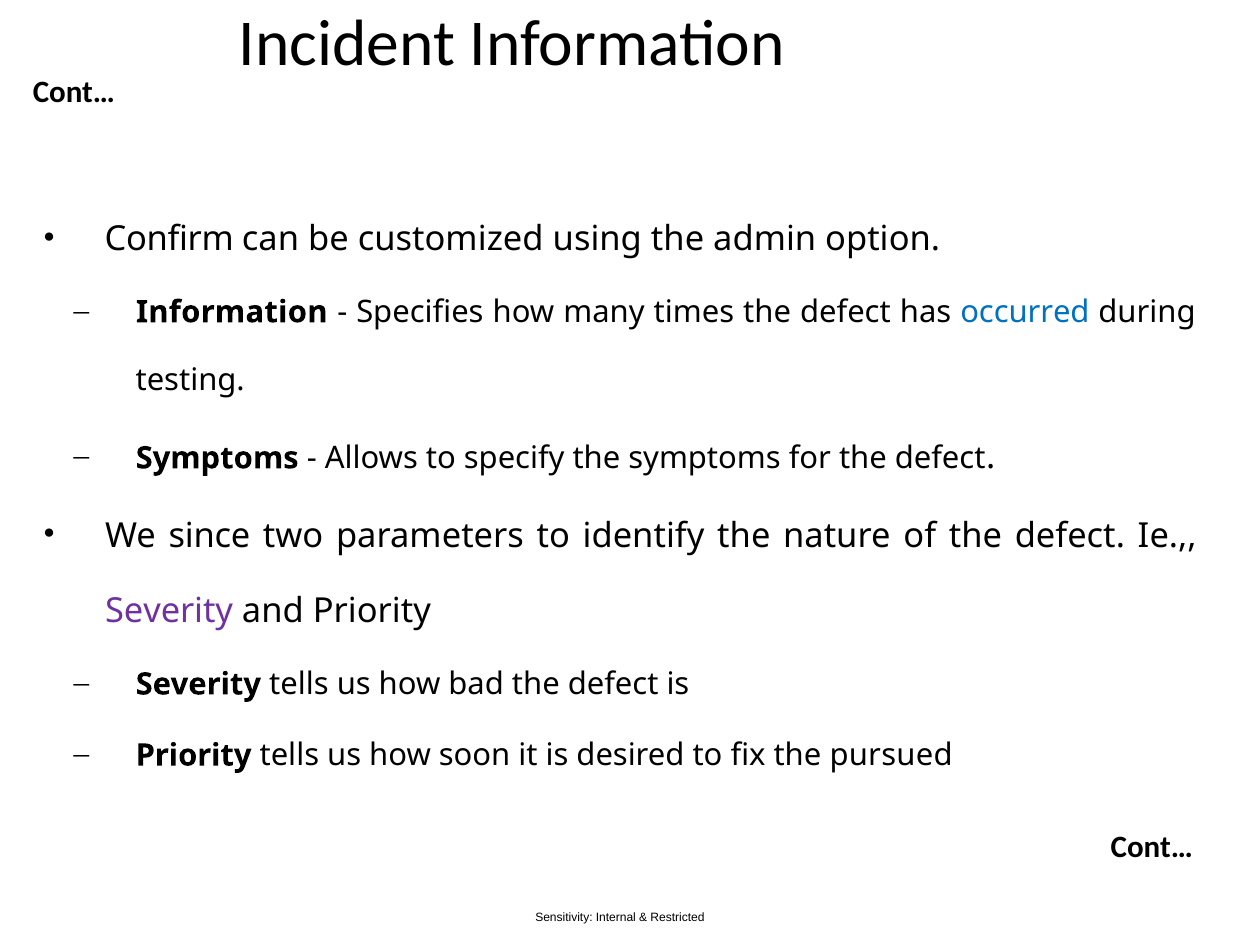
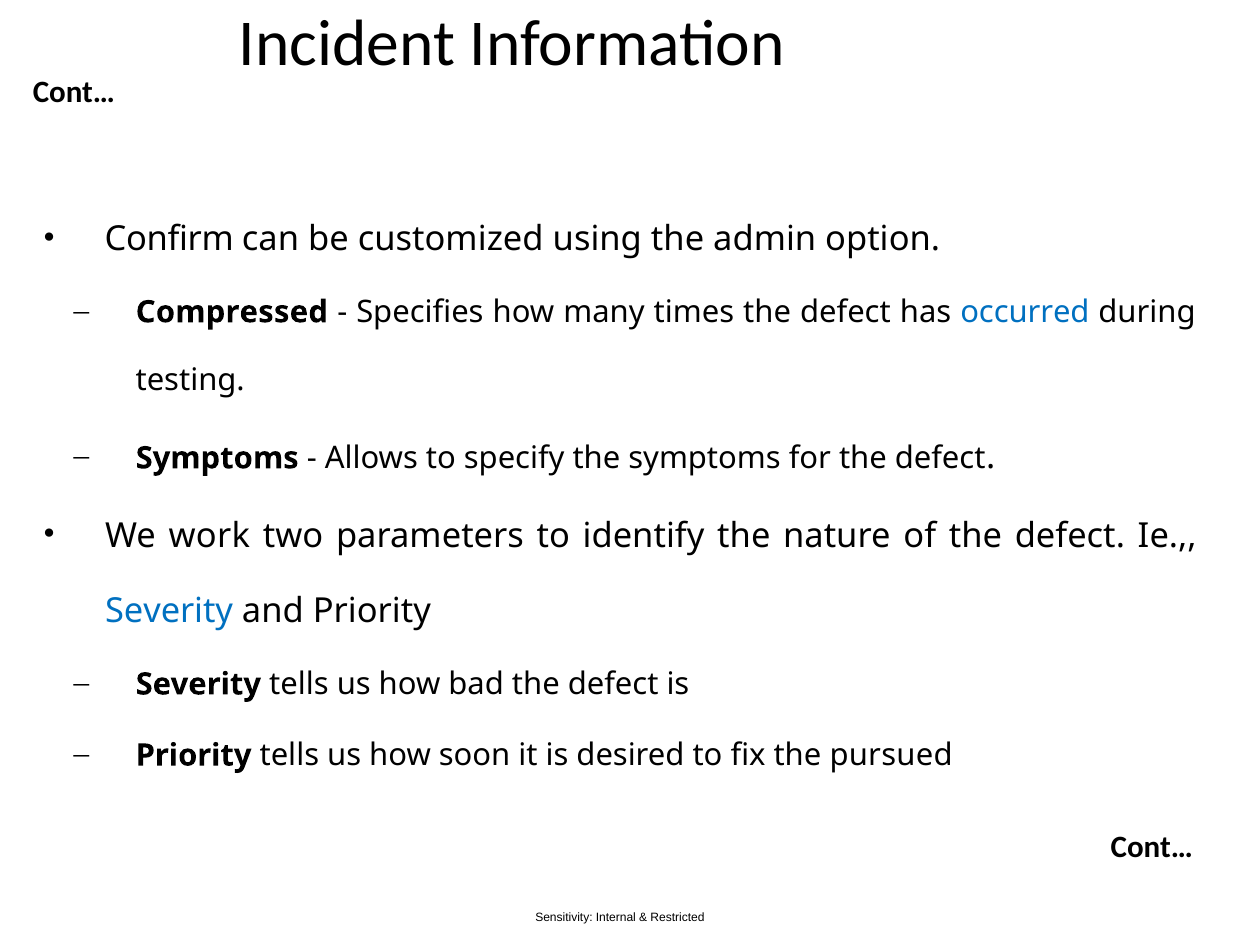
Information: Information -> Compressed (232, 312)
since: since -> work (209, 536)
Severity colour: purple -> blue (169, 611)
